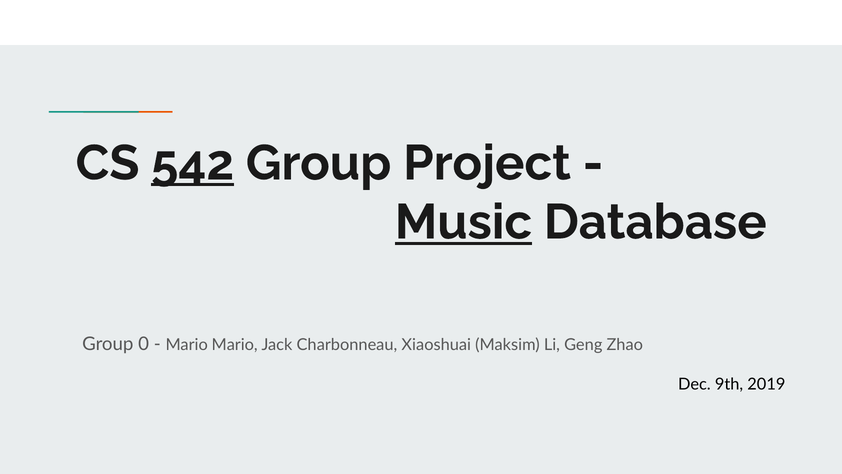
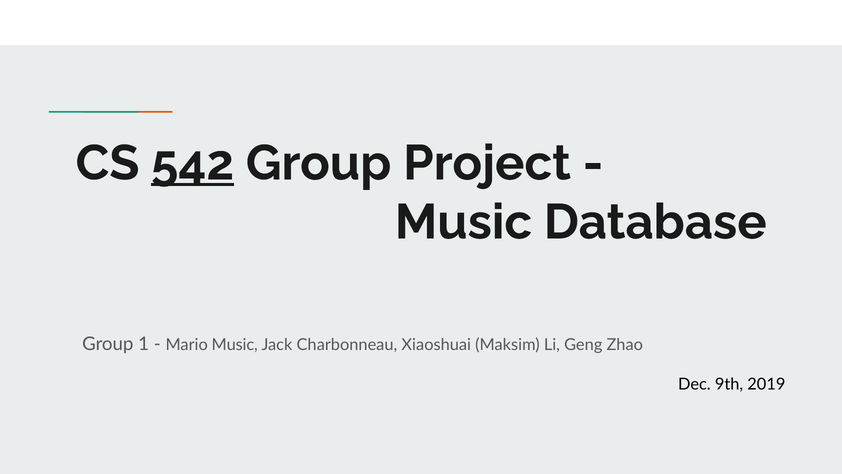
Music underline: present -> none (463, 222)
0: 0 -> 1 (144, 344)
Mario Mario: Mario -> Music (235, 344)
